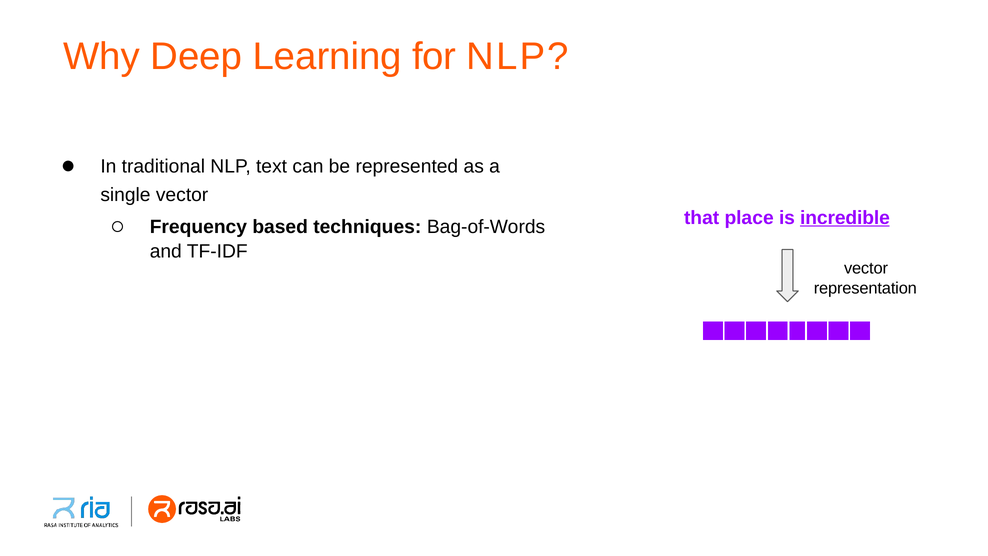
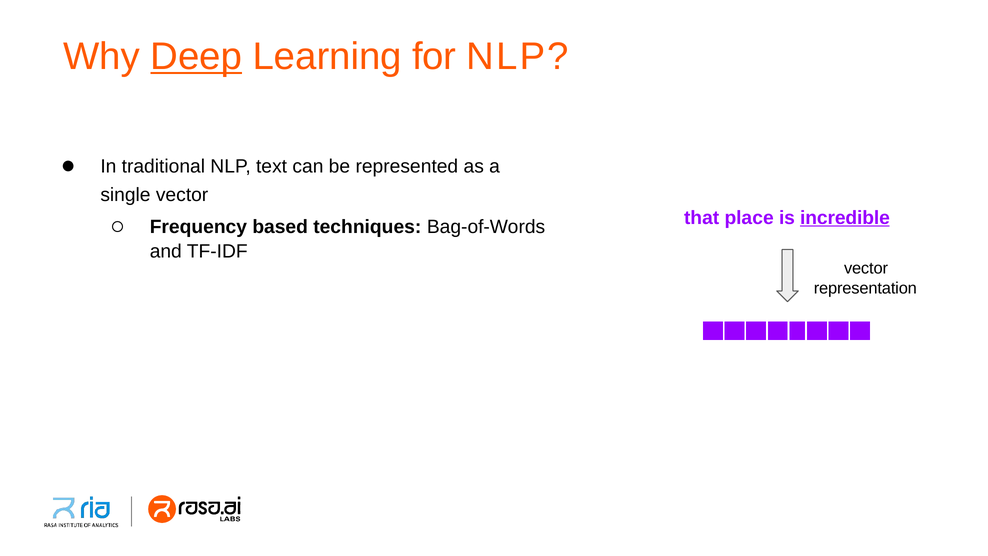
Deep underline: none -> present (196, 56)
